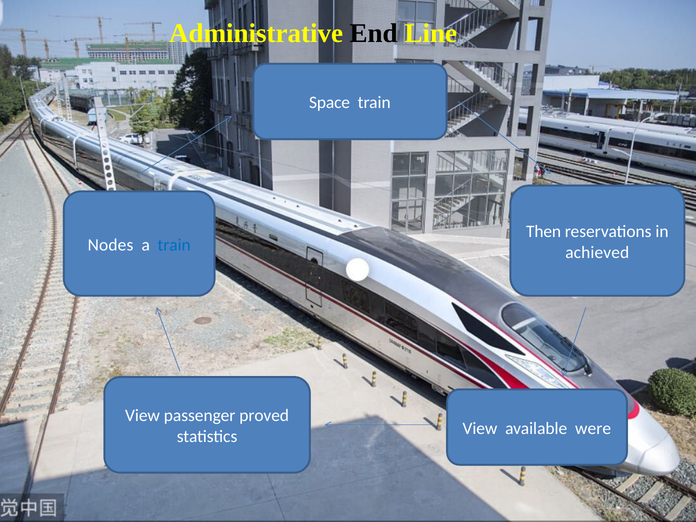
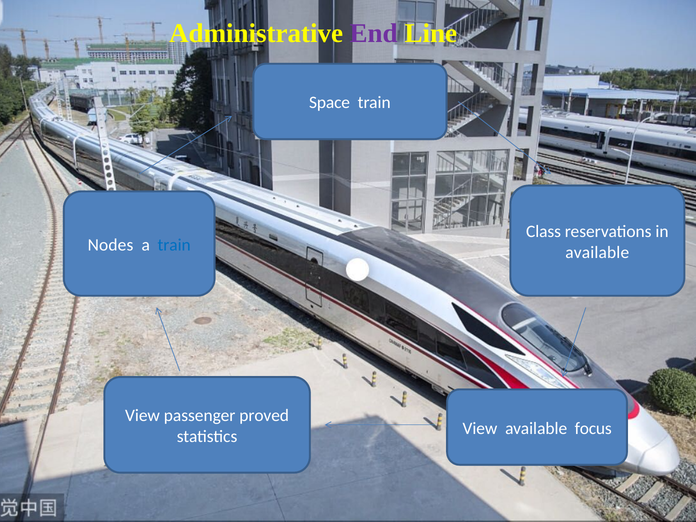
End colour: black -> purple (374, 33)
Then: Then -> Class (544, 231)
achieved: achieved -> available (597, 252)
were: were -> focus (593, 428)
